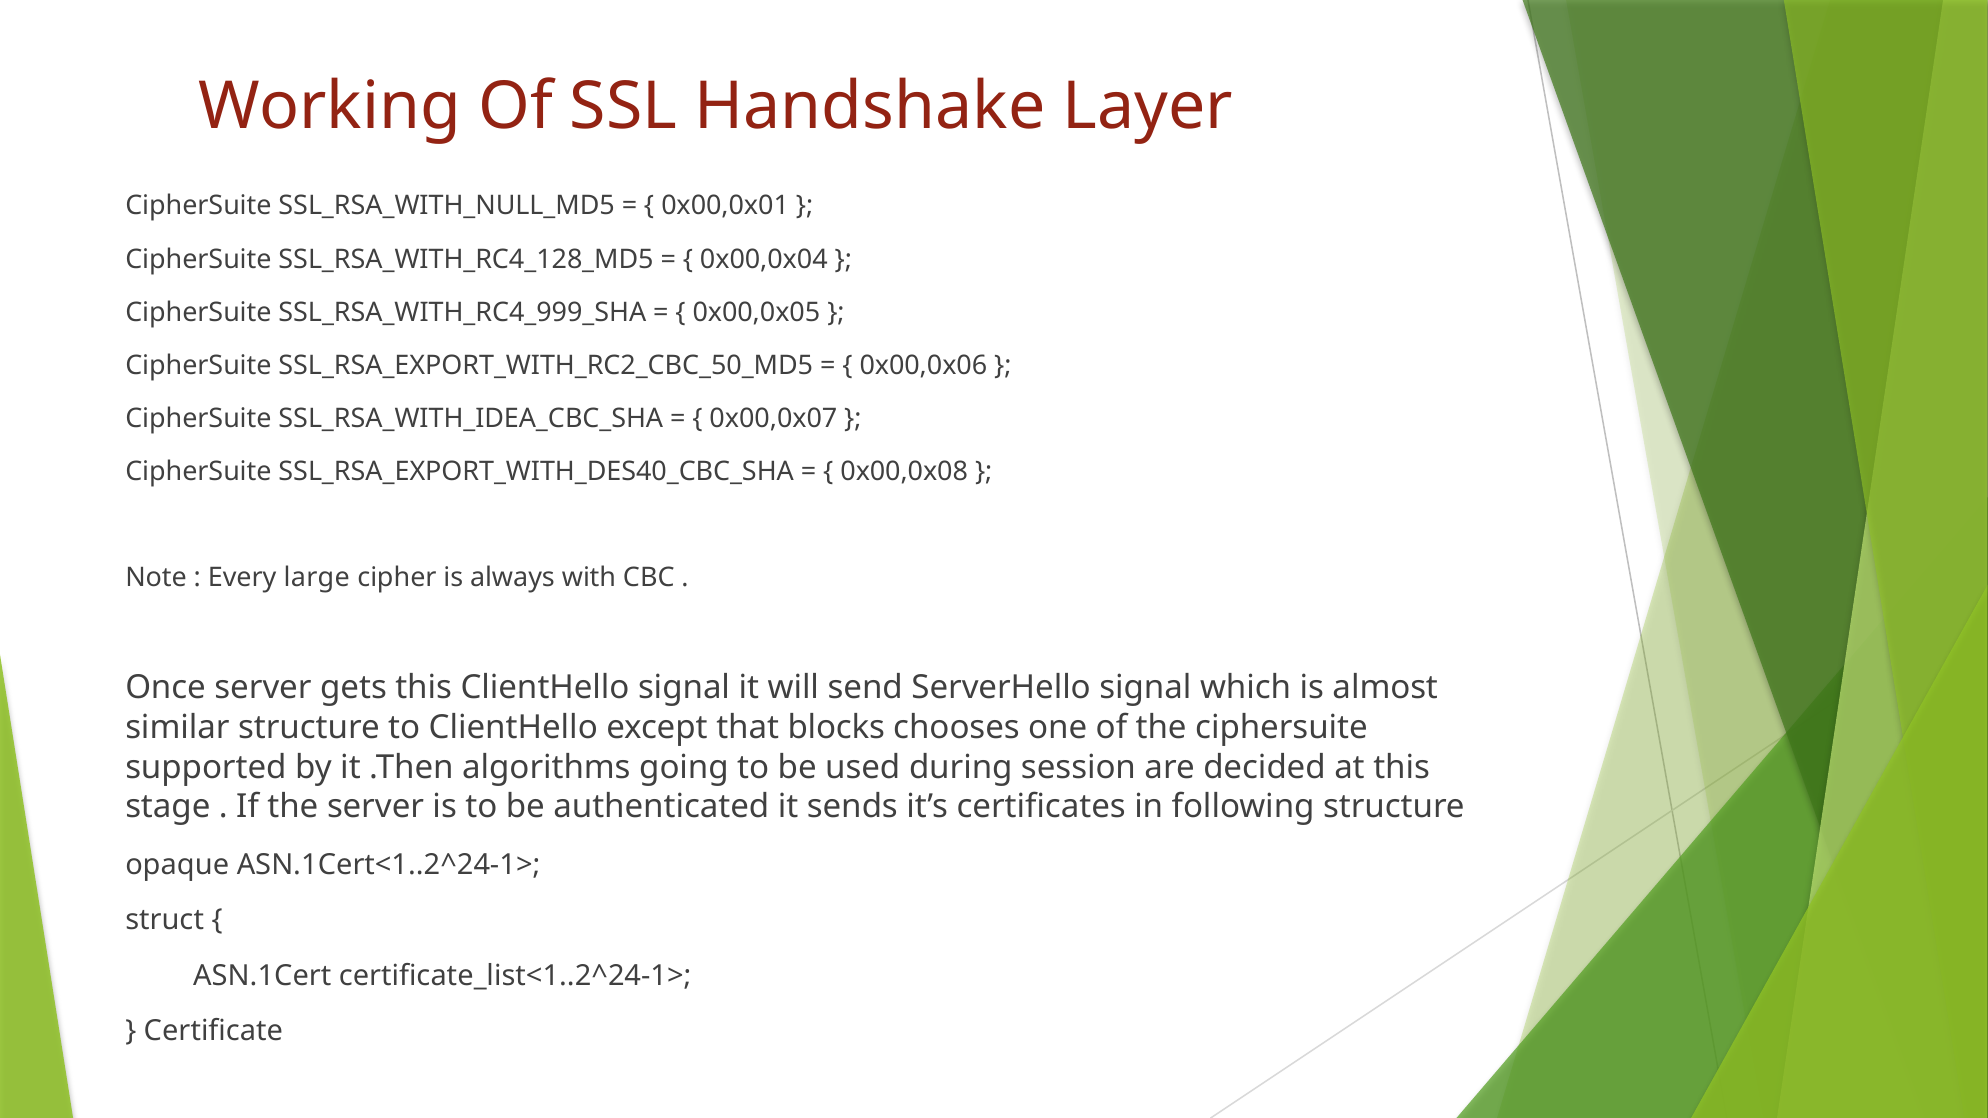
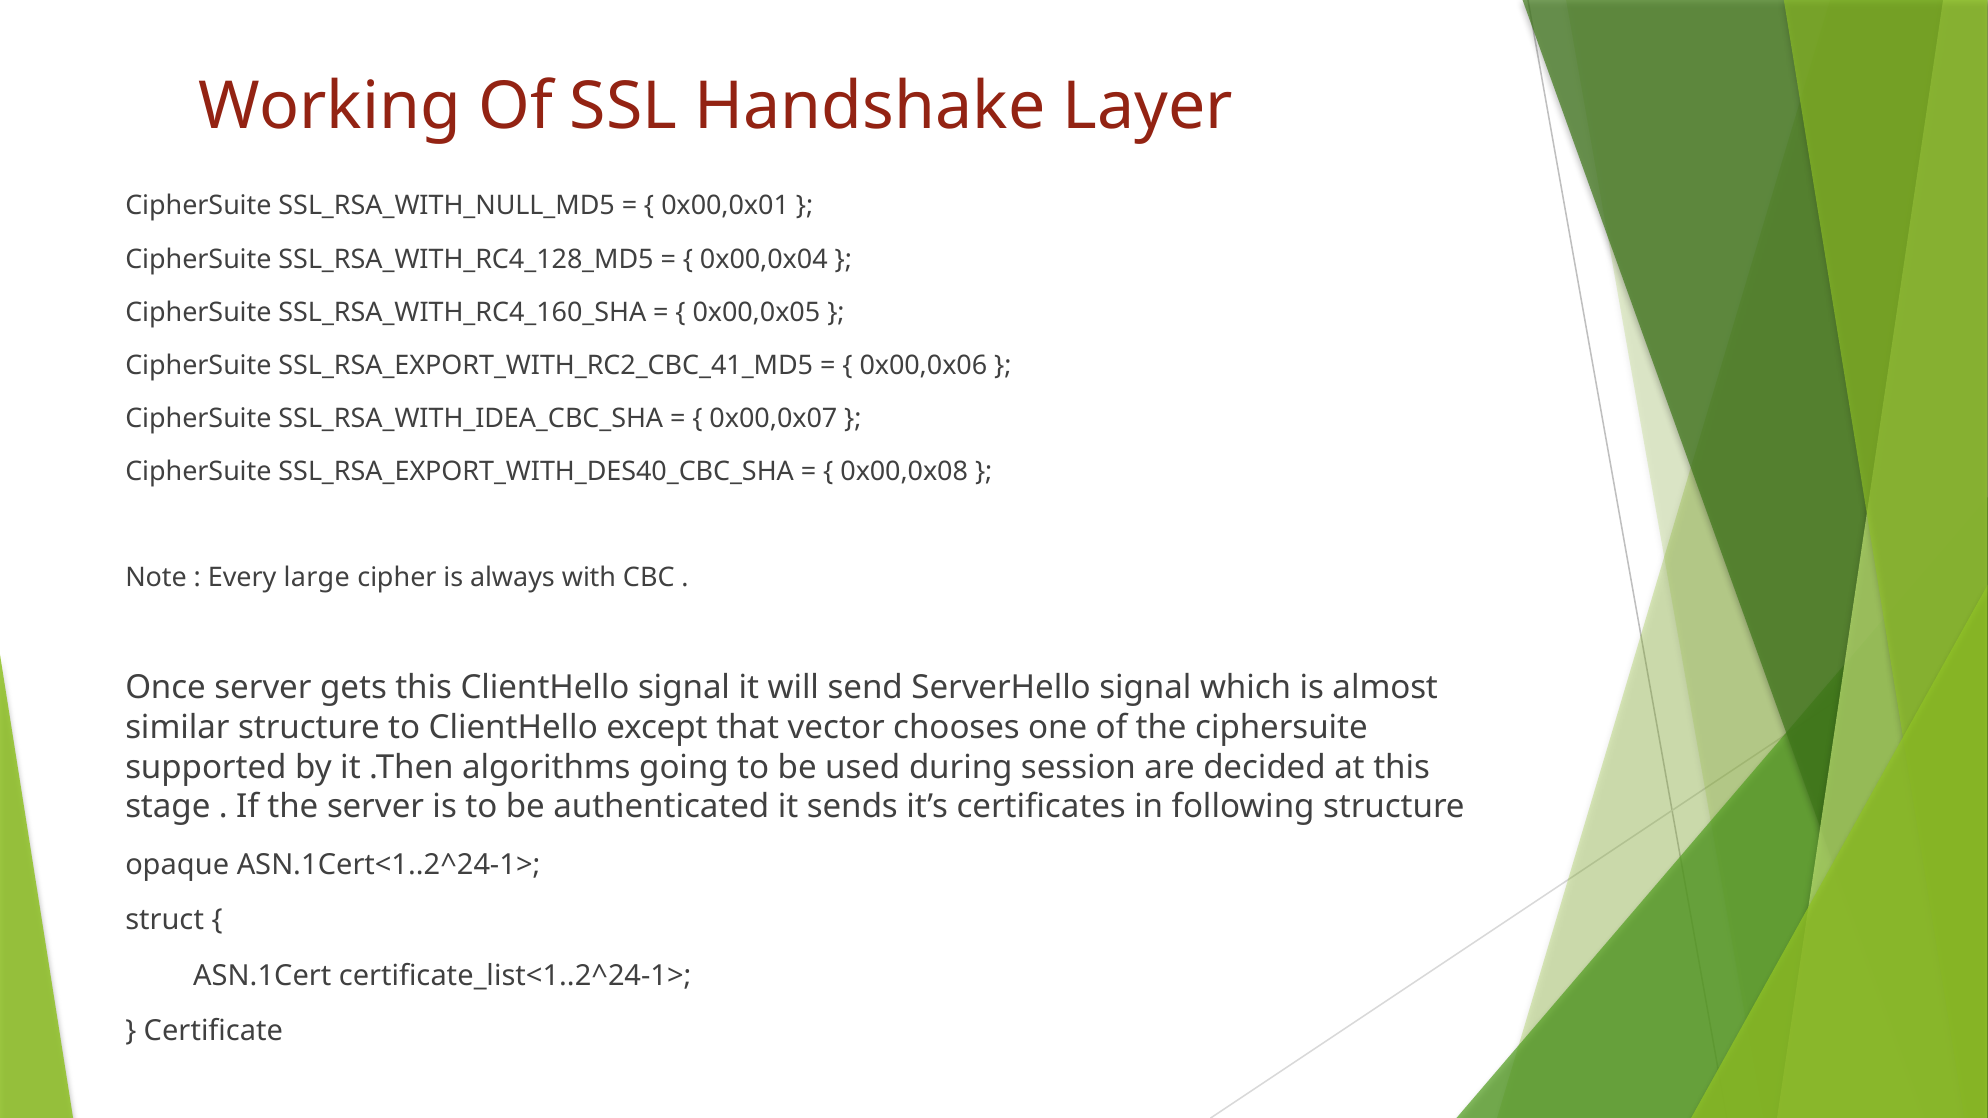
SSL_RSA_WITH_RC4_999_SHA: SSL_RSA_WITH_RC4_999_SHA -> SSL_RSA_WITH_RC4_160_SHA (462, 312)
SSL_RSA_EXPORT_WITH_RC2_CBC_50_MD5: SSL_RSA_EXPORT_WITH_RC2_CBC_50_MD5 -> SSL_RSA_EXPORT_WITH_RC2_CBC_41_MD5 (546, 365)
blocks: blocks -> vector (836, 728)
